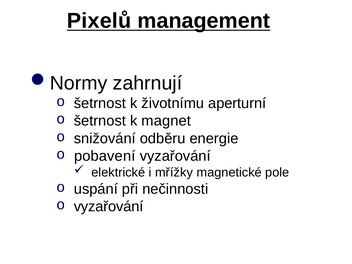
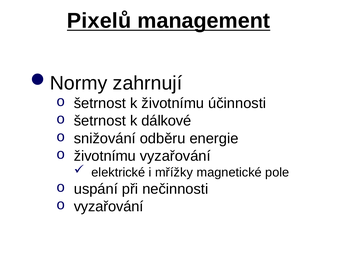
aperturní: aperturní -> účinnosti (237, 103)
magnet: magnet -> dálkové (166, 121)
pobavení: pobavení -> životnímu (105, 156)
